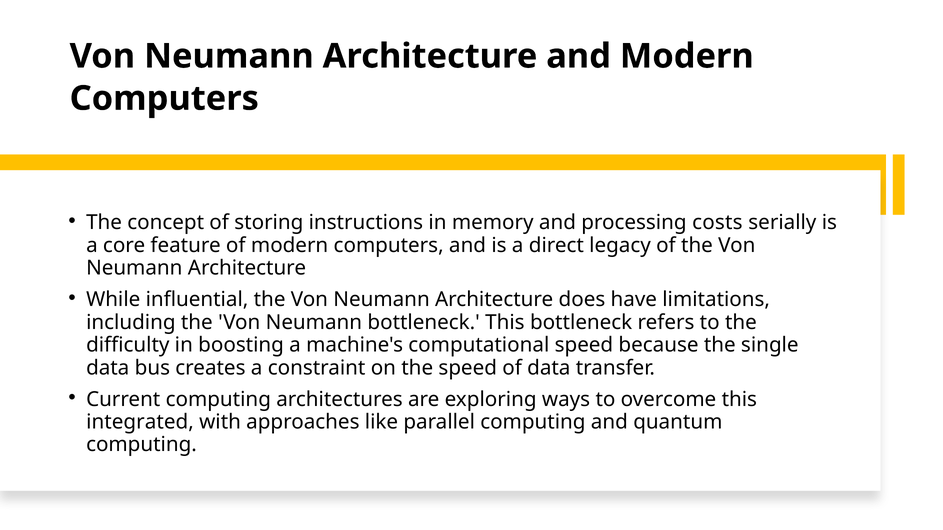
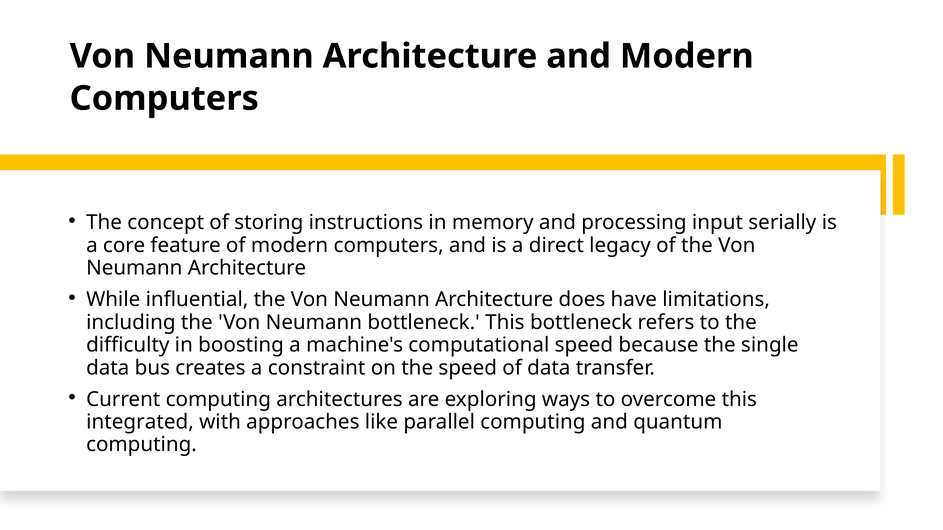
costs: costs -> input (717, 223)
